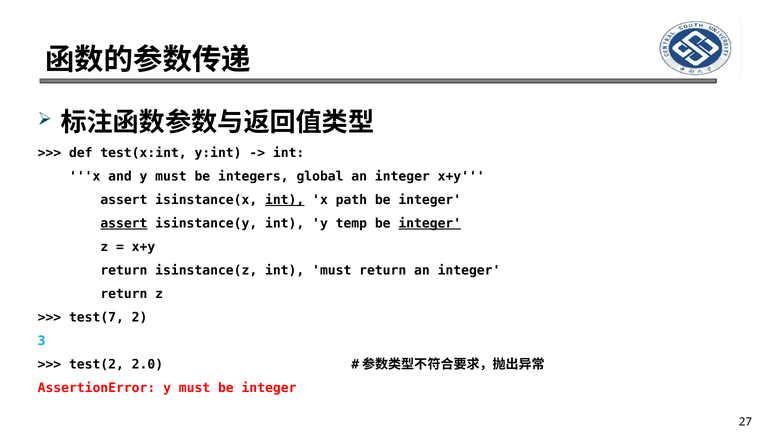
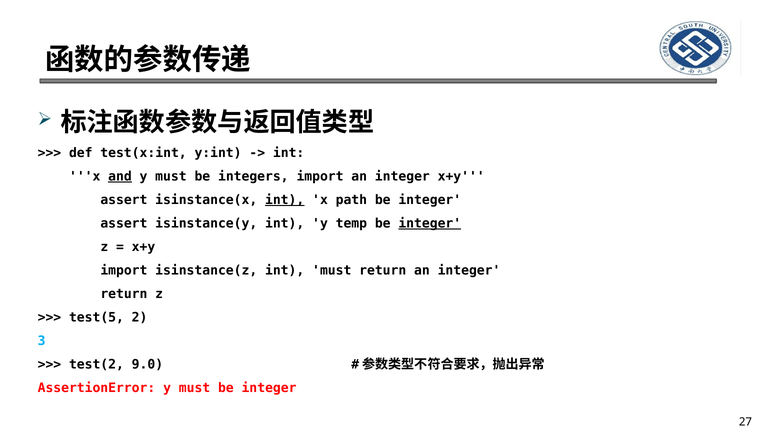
and underline: none -> present (120, 176)
integers global: global -> import (320, 176)
assert underline: present -> none (124, 223)
return: return -> import (124, 270)
test(7: test(7 -> test(5 (96, 317)
2.0: 2.0 -> 9.0 (147, 364)
